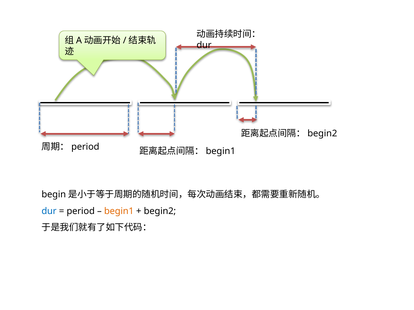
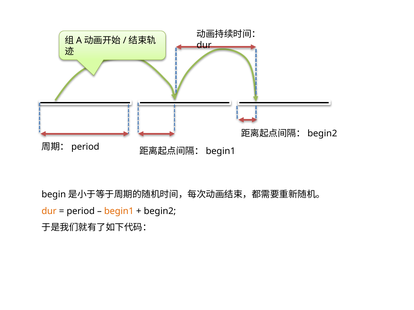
dur colour: blue -> orange (49, 211)
